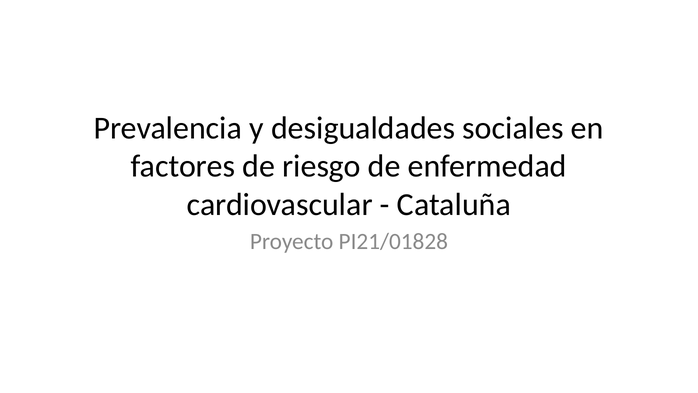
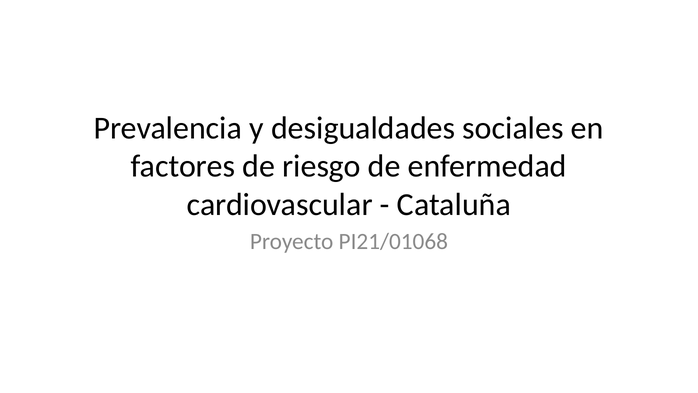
PI21/01828: PI21/01828 -> PI21/01068 (393, 242)
